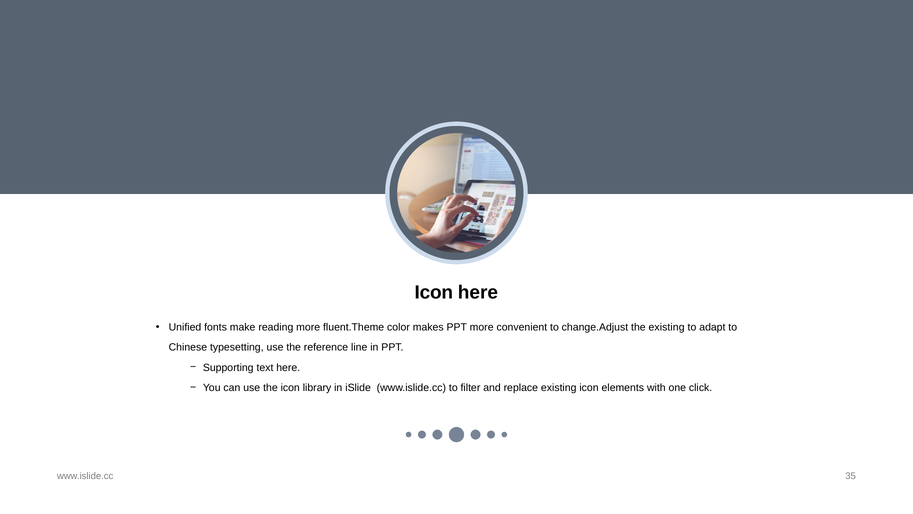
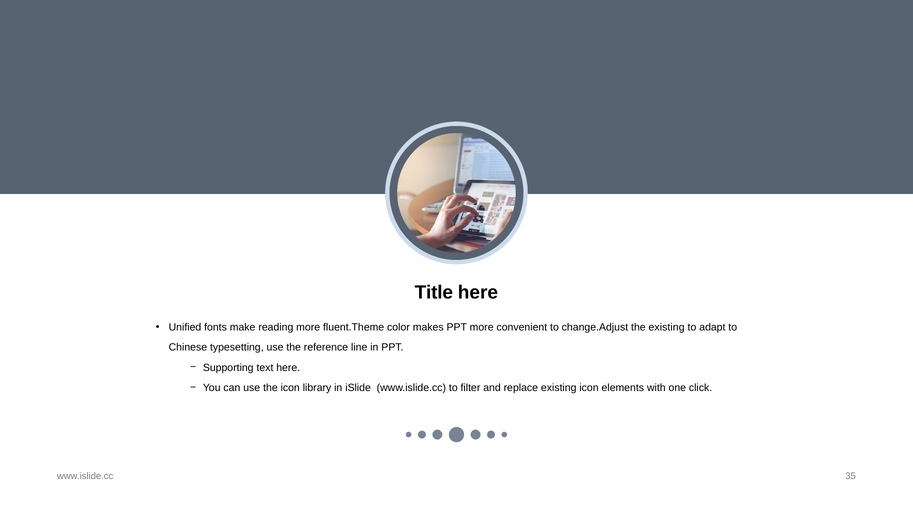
Icon: Icon -> Title (434, 292)
